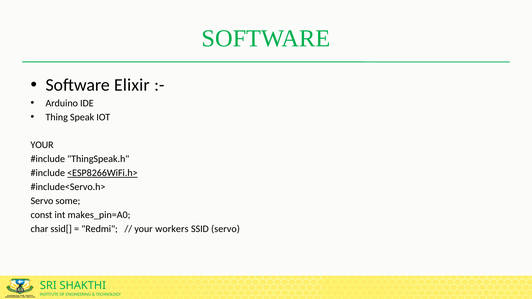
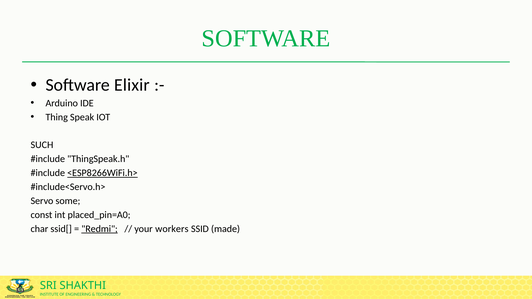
YOUR: YOUR -> SUCH (42, 145)
makes_pin=A0: makes_pin=A0 -> placed_pin=A0 (99, 215)
Redmi underline: none -> present (100, 229)
SSID servo: servo -> made (226, 229)
